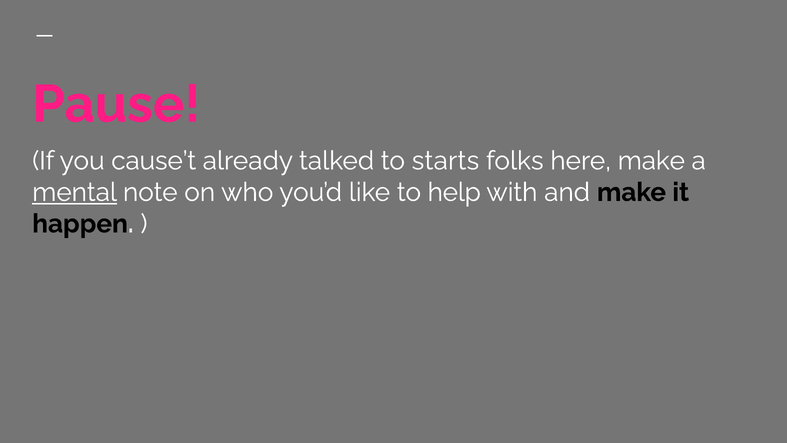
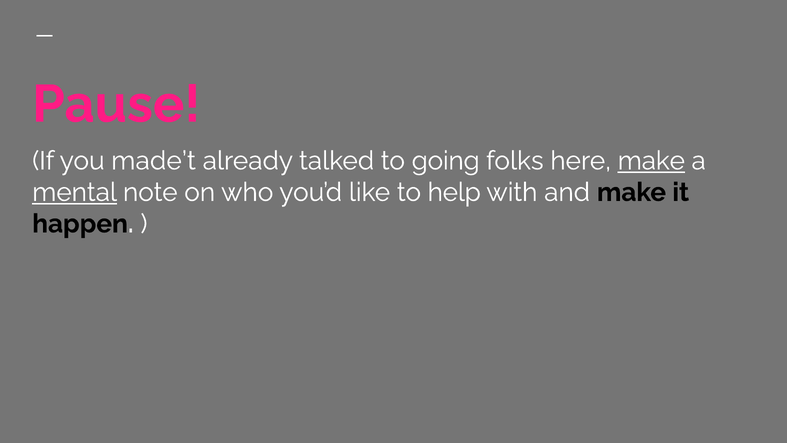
cause’t: cause’t -> made’t (154, 161)
starts: starts -> going (446, 161)
make underline: none -> present (651, 161)
